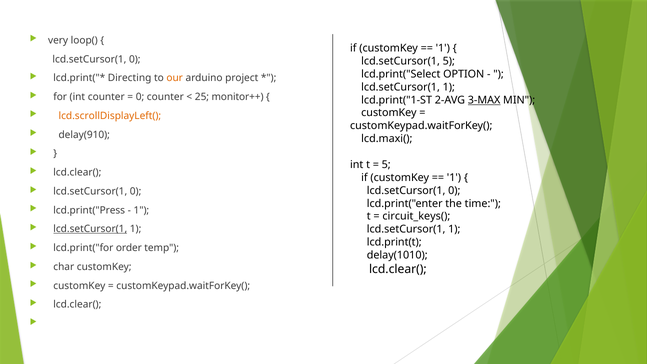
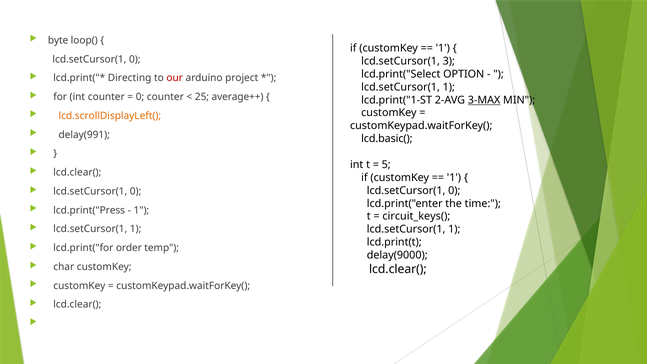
very: very -> byte (58, 40)
lcd.setCursor(1 5: 5 -> 3 (449, 61)
our colour: orange -> red (175, 78)
monitor++: monitor++ -> average++ (238, 97)
delay(910: delay(910 -> delay(991 (84, 135)
lcd.maxi(: lcd.maxi( -> lcd.basic( (387, 139)
lcd.setCursor(1 underline: present -> none (90, 229)
delay(1010: delay(1010 -> delay(9000 (397, 255)
